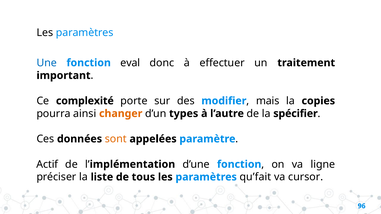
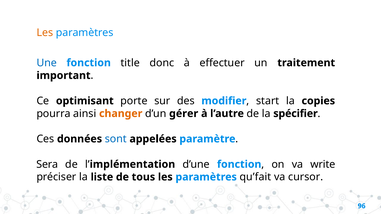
Les colour: black -> orange (45, 33)
eval: eval -> title (130, 63)
complexité: complexité -> optimisant (85, 101)
mais: mais -> start (268, 101)
types: types -> gérer (184, 114)
sont colour: orange -> blue (116, 139)
Actif: Actif -> Sera (47, 165)
ligne: ligne -> write (323, 165)
